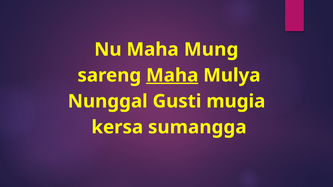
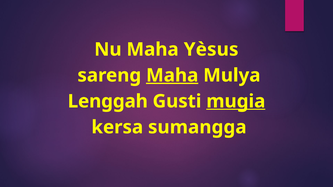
Mung: Mung -> Yèsus (211, 50)
Nunggal: Nunggal -> Lenggah (108, 101)
mugia underline: none -> present (236, 101)
